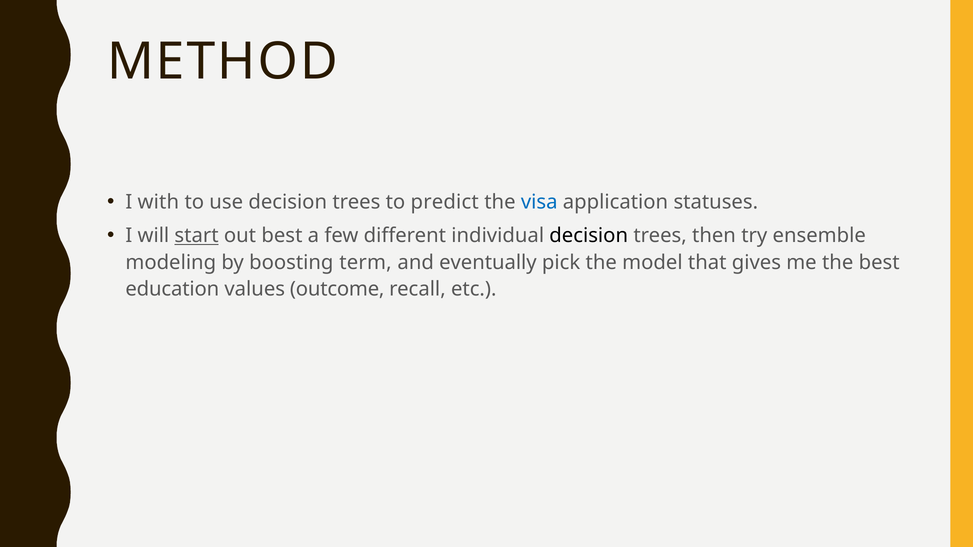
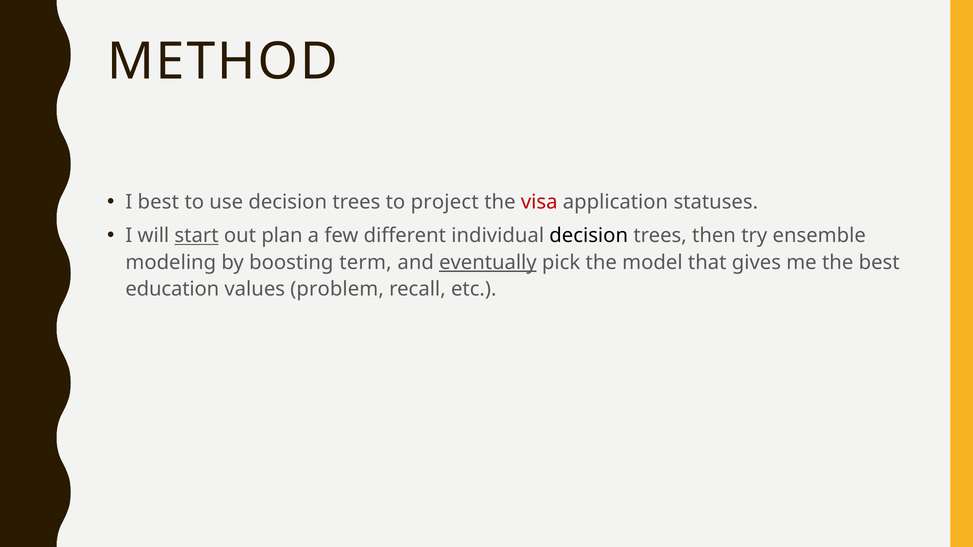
I with: with -> best (158, 202)
predict: predict -> project (445, 202)
visa colour: blue -> red (539, 202)
out best: best -> plan (282, 236)
eventually underline: none -> present (488, 263)
outcome: outcome -> problem (337, 289)
